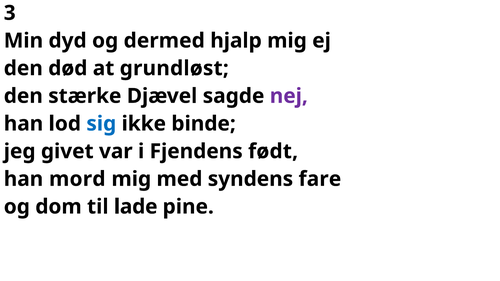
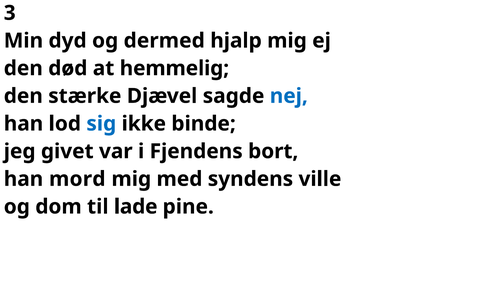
grundløst: grundløst -> hemmelig (174, 68)
nej colour: purple -> blue (289, 96)
født: født -> bort (273, 151)
fare: fare -> ville (320, 179)
